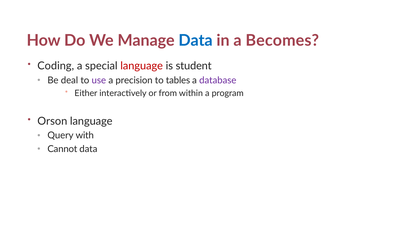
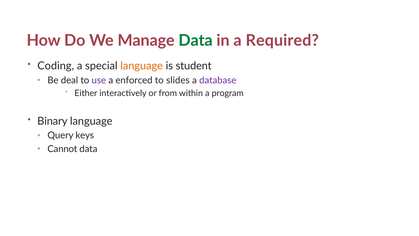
Data colour: blue -> green (196, 40)
Becomes: Becomes -> Required (282, 40)
language colour: red -> orange (142, 66)
precision: precision -> enforced (134, 80)
tables: tables -> slides (178, 80)
Orson: Orson -> Binary (52, 121)
with: with -> keys (85, 135)
